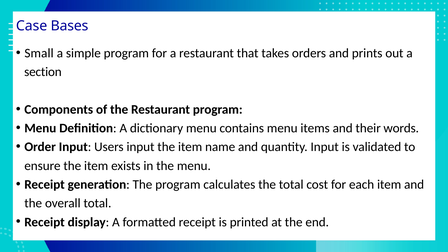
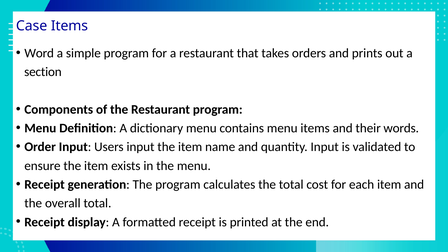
Case Bases: Bases -> Items (69, 26)
Small: Small -> Word (39, 53)
